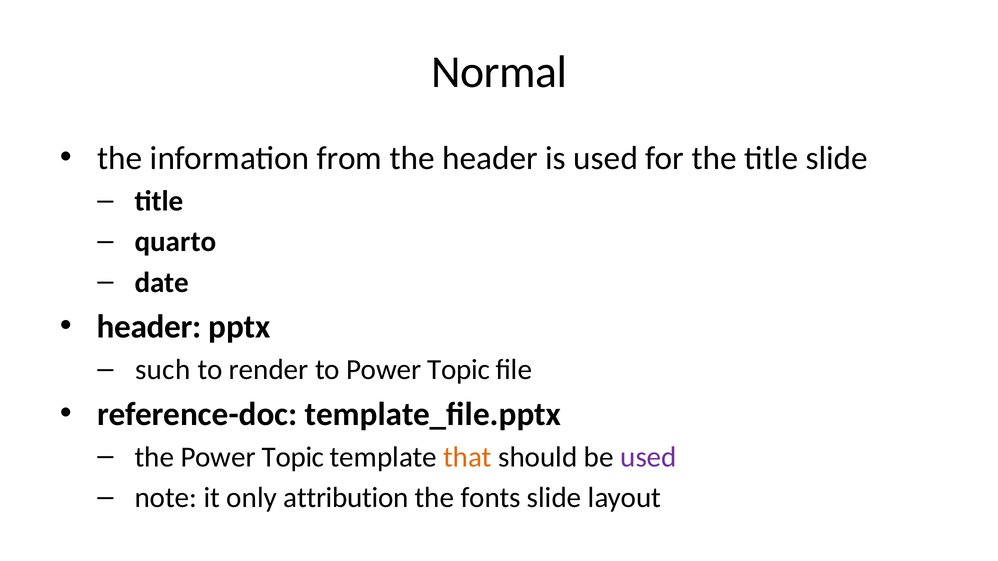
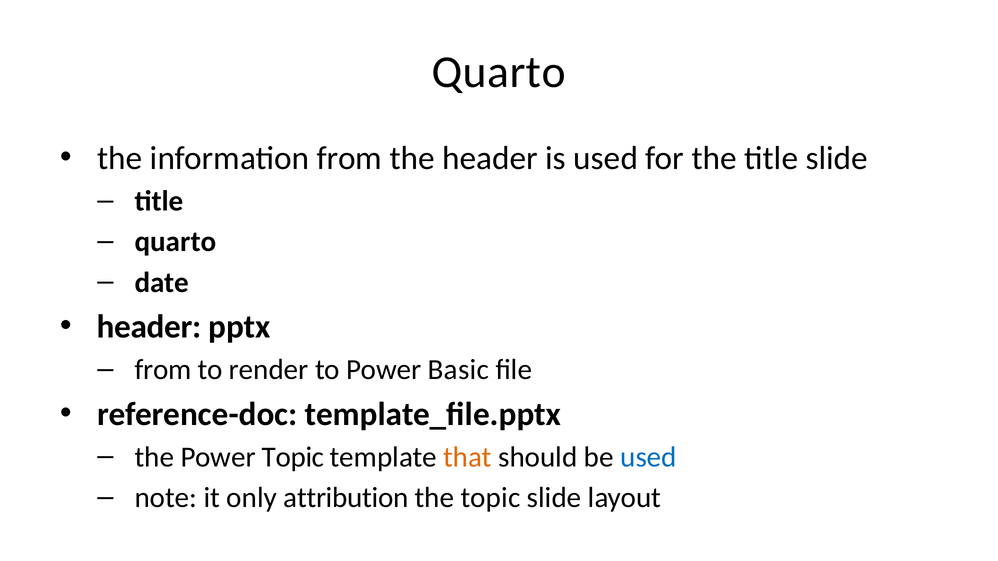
Normal: Normal -> Quarto (499, 72)
such: such -> from (163, 370)
to Power Topic: Topic -> Basic (458, 370)
used colour: purple -> blue (648, 457)
the fonts: fonts -> topic (490, 498)
